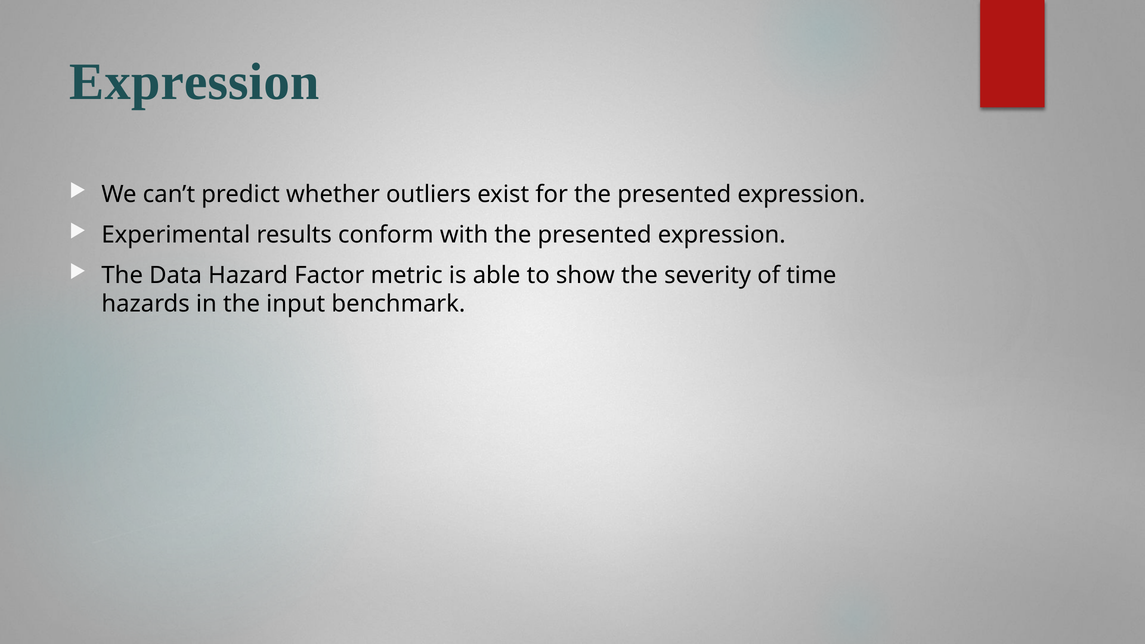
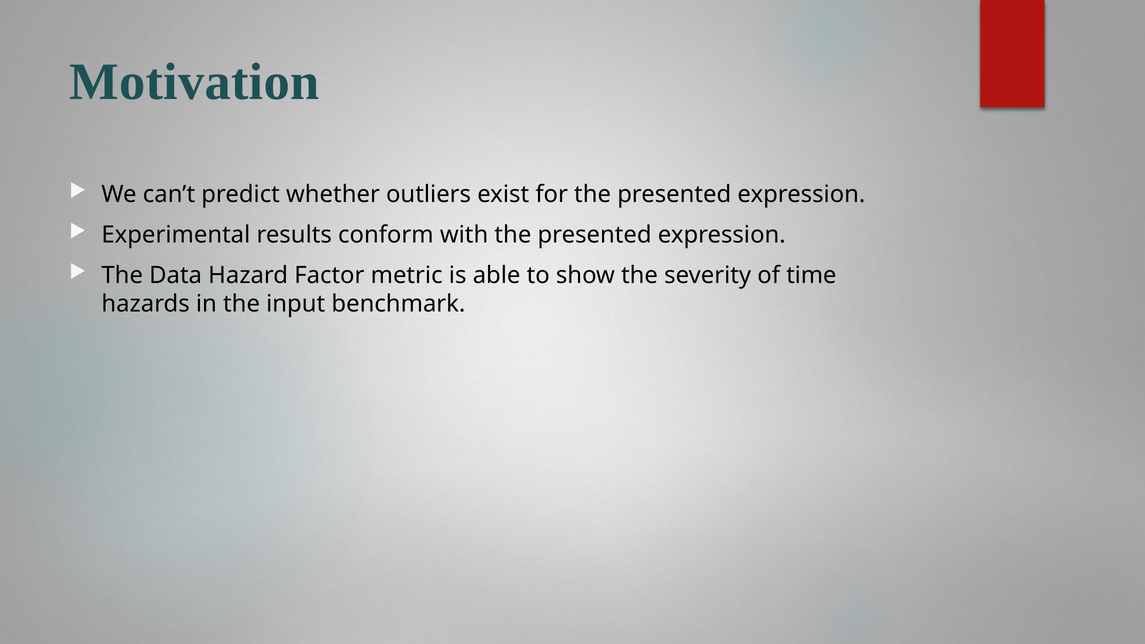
Expression: Expression -> Motivation (194, 82)
